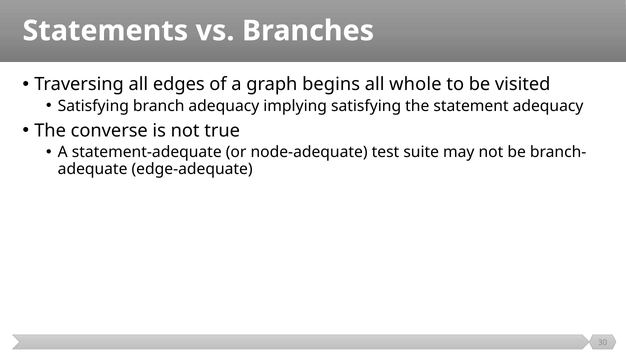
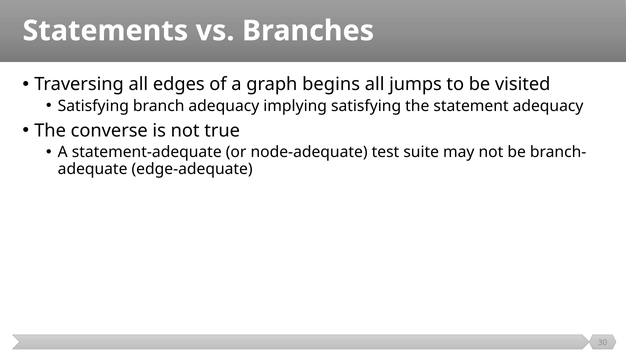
whole: whole -> jumps (416, 84)
